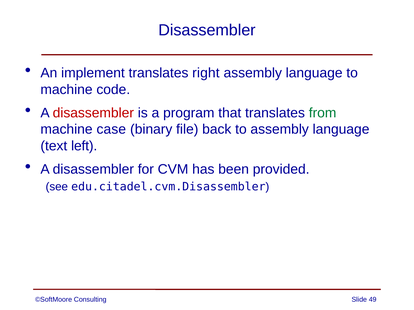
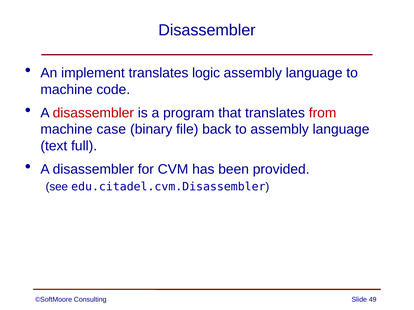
right: right -> logic (206, 73)
from colour: green -> red (323, 113)
left: left -> full (84, 146)
